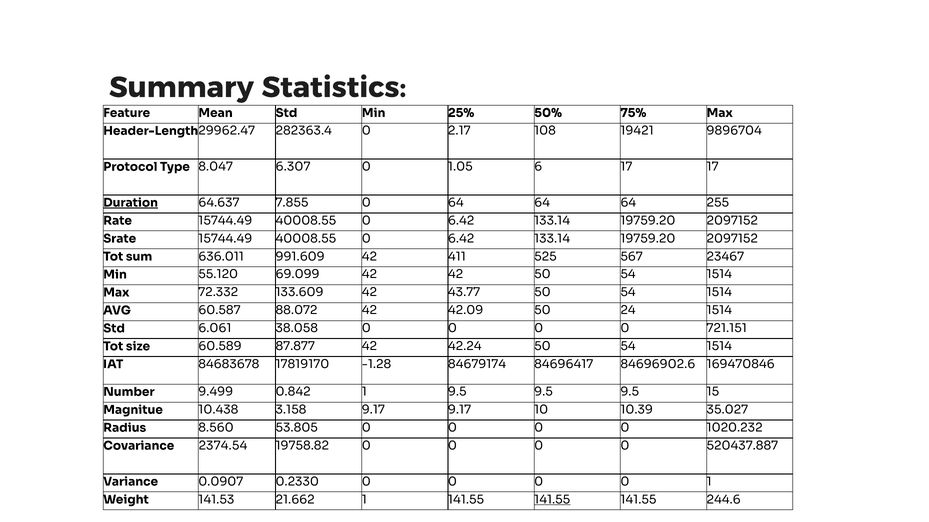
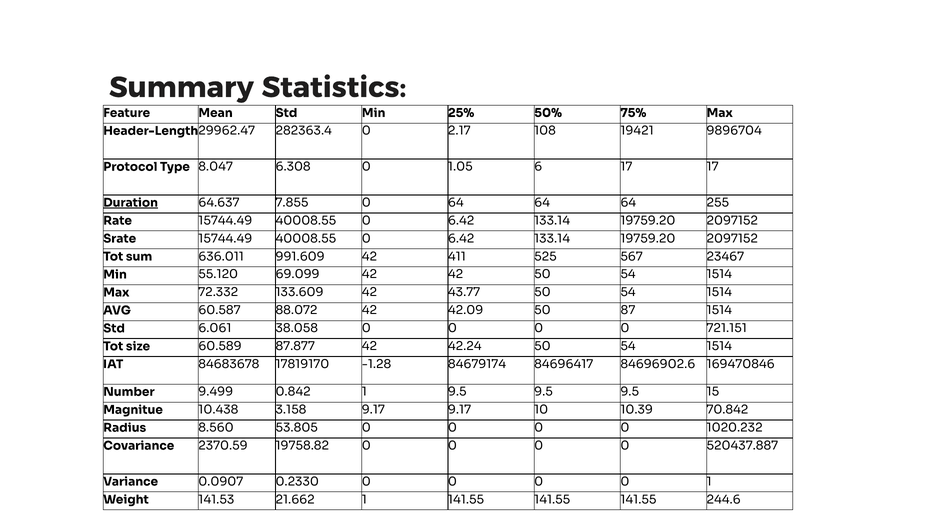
6.307: 6.307 -> 6.308 (293, 167)
24: 24 -> 87 (628, 311)
35.027: 35.027 -> 70.842 (727, 410)
2374.54: 2374.54 -> 2370.59 (223, 446)
141.55 underline: present -> none (552, 500)
